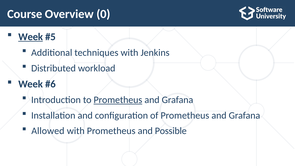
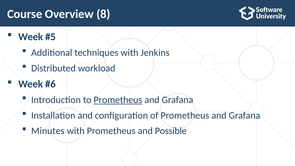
0: 0 -> 8 (103, 14)
Week underline: present -> none (31, 37)
Allowed: Allowed -> Minutes (48, 131)
